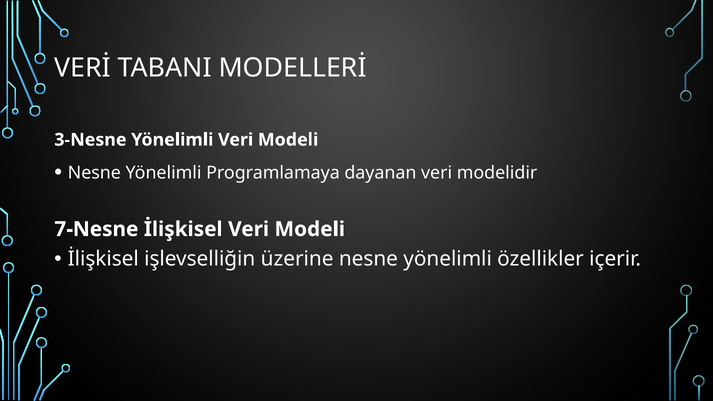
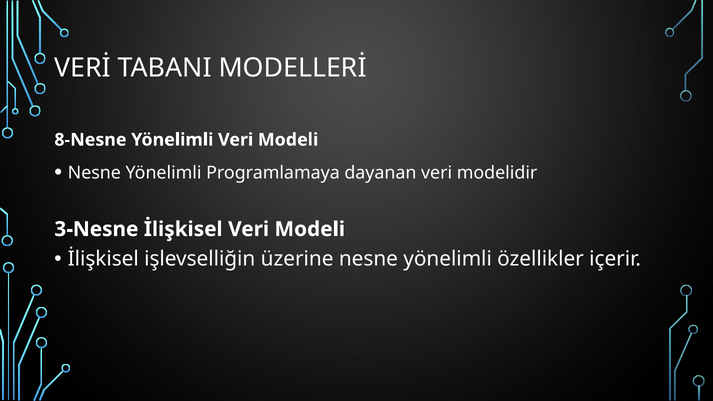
3-Nesne: 3-Nesne -> 8-Nesne (90, 140)
7-Nesne: 7-Nesne -> 3-Nesne (96, 229)
